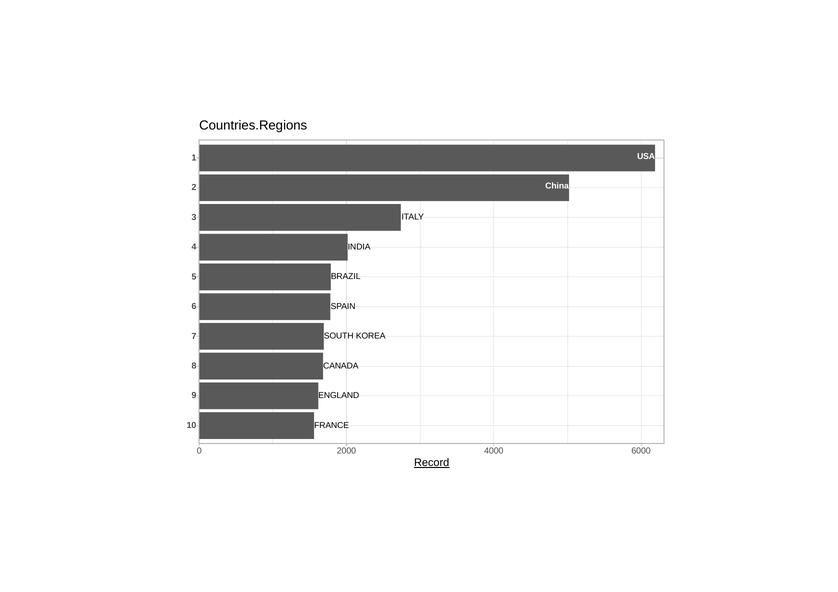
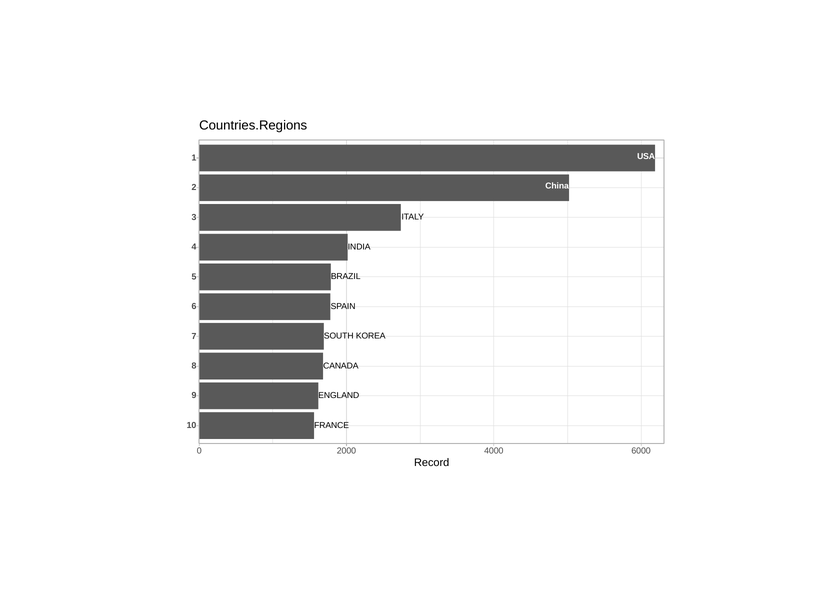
Record underline: present -> none (432, 463)
